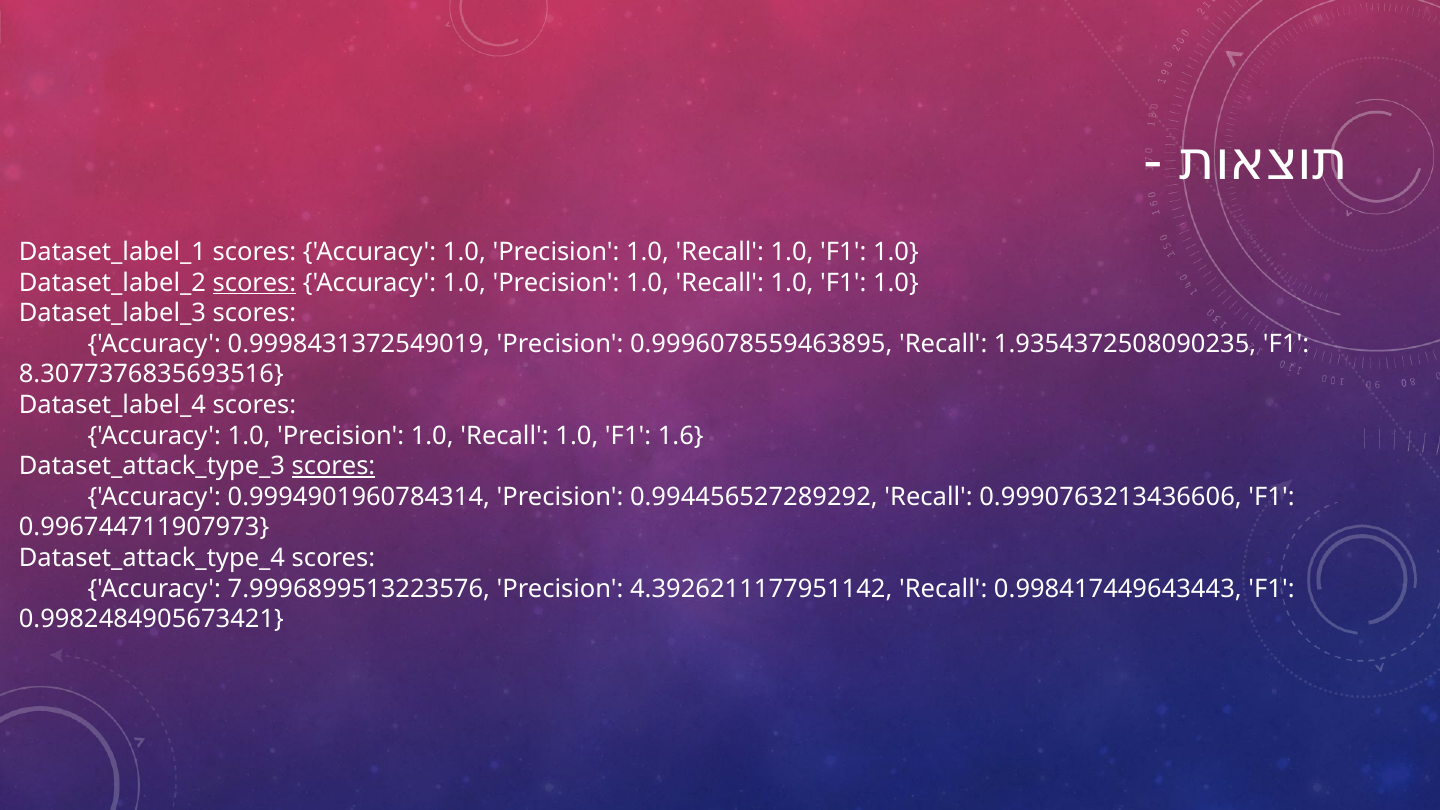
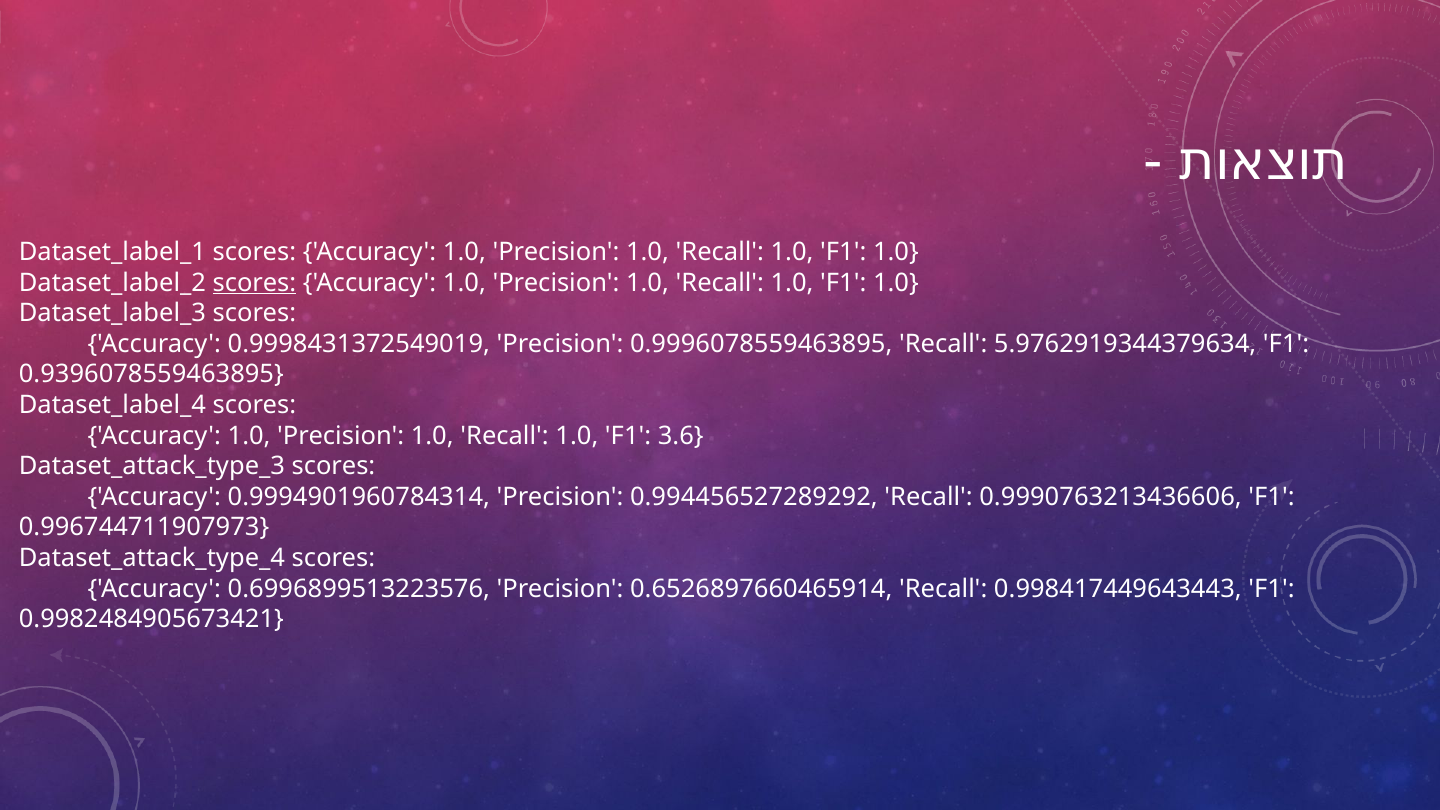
1.9354372508090235: 1.9354372508090235 -> 5.9762919344379634 (1125, 344)
8.3077376835693516: 8.3077376835693516 -> 0.9396078559463895 (151, 374)
1.6: 1.6 -> 3.6 (681, 436)
scores underline: present -> none (333, 466)
7.9996899513223576: 7.9996899513223576 -> 0.6996899513223576 (359, 589)
4.3926211177951142: 4.3926211177951142 -> 0.6526897660465914 (761, 589)
